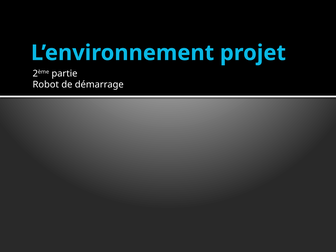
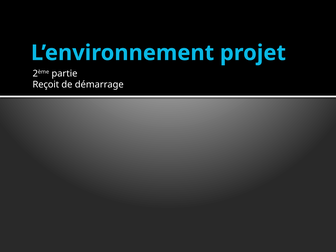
Robot: Robot -> Reçoit (46, 85)
